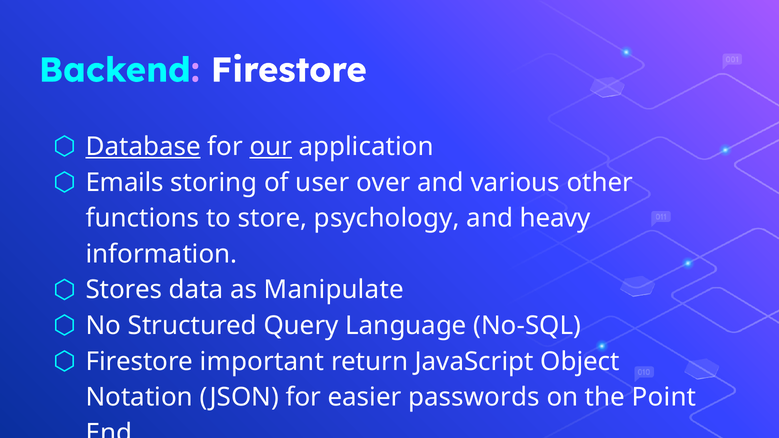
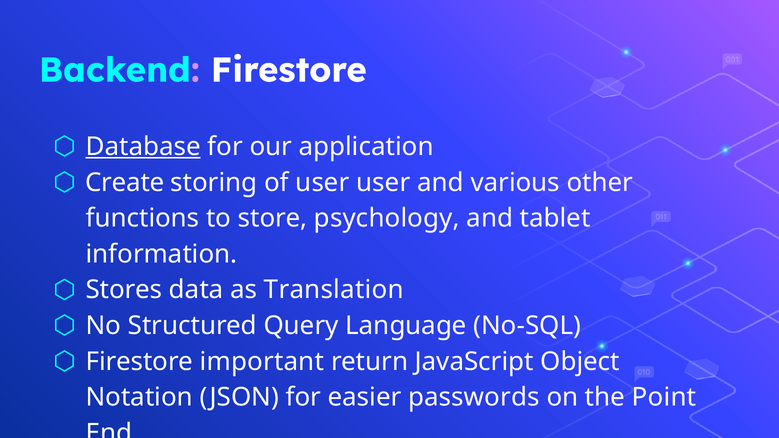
our underline: present -> none (271, 147)
Emails: Emails -> Create (125, 183)
user over: over -> user (383, 183)
heavy: heavy -> tablet (555, 218)
Manipulate: Manipulate -> Translation (334, 290)
